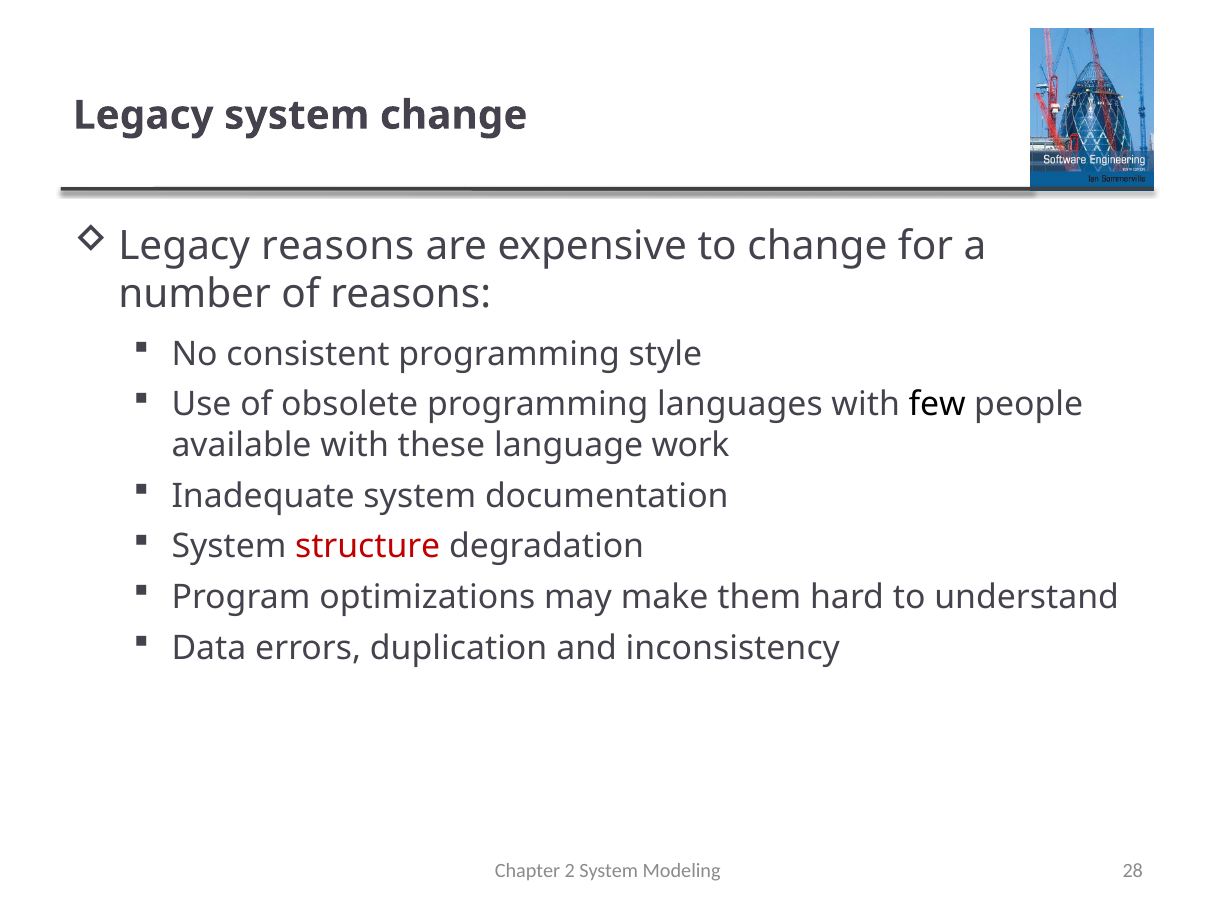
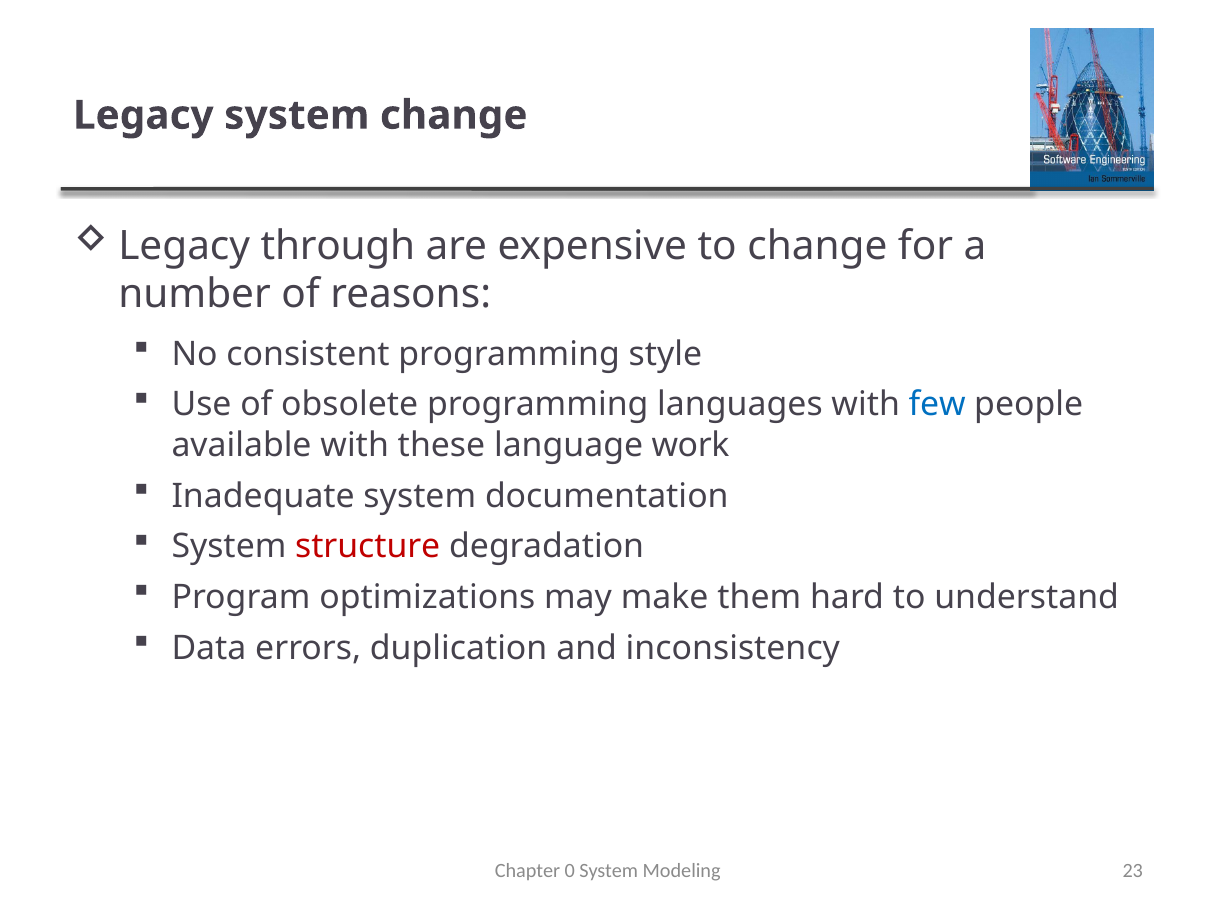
Legacy reasons: reasons -> through (338, 246)
few colour: black -> blue (937, 405)
2: 2 -> 0 (570, 871)
28: 28 -> 23 (1133, 871)
